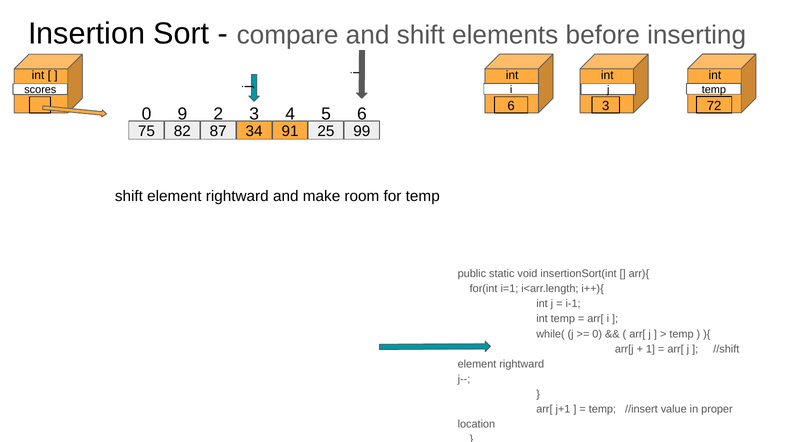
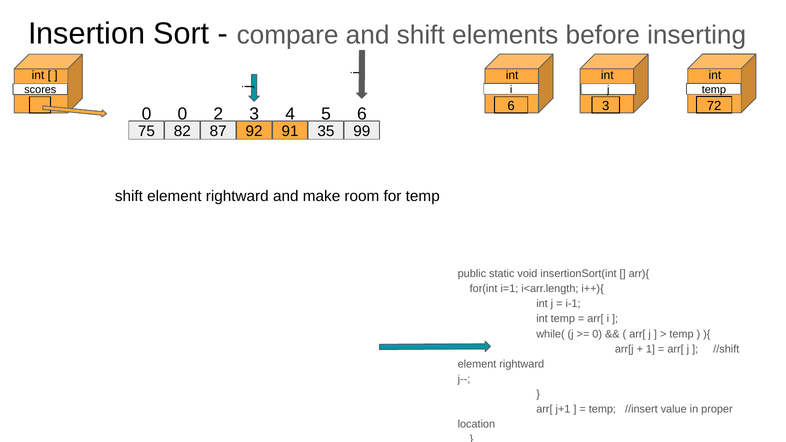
0 9: 9 -> 0 (182, 114)
34: 34 -> 92 (254, 131)
25: 25 -> 35 (326, 131)
